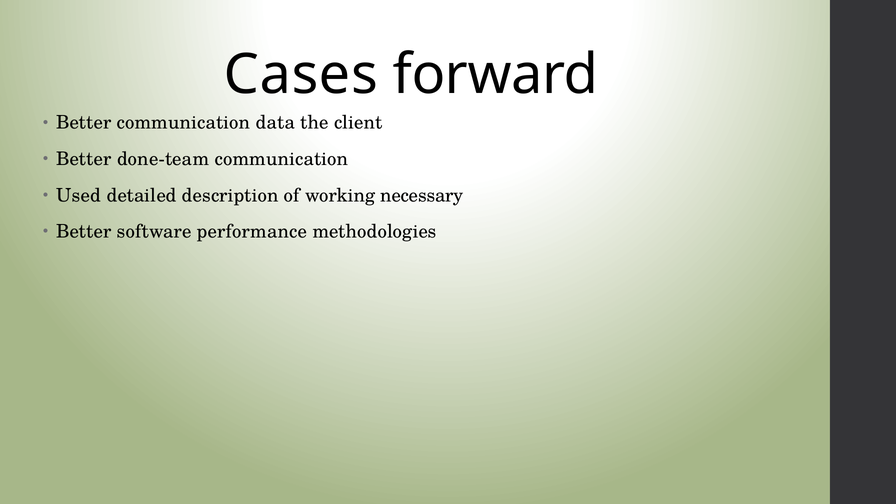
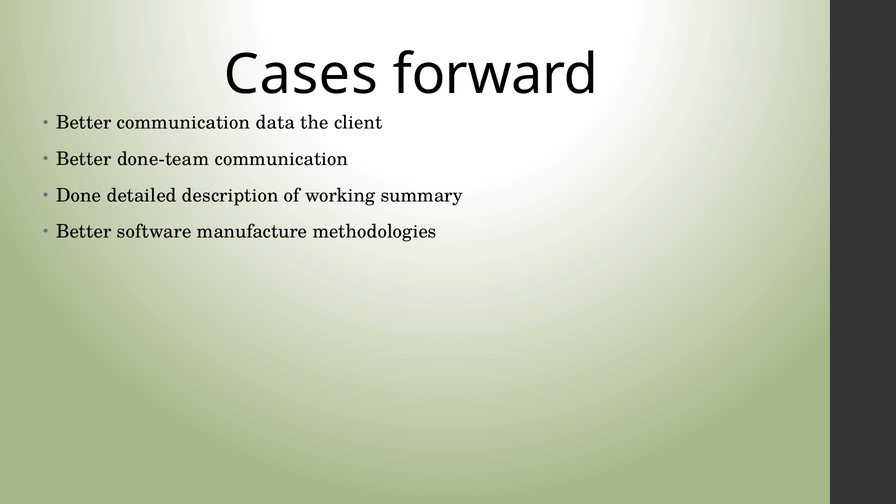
Used: Used -> Done (79, 195)
necessary: necessary -> summary (422, 195)
performance: performance -> manufacture (252, 232)
